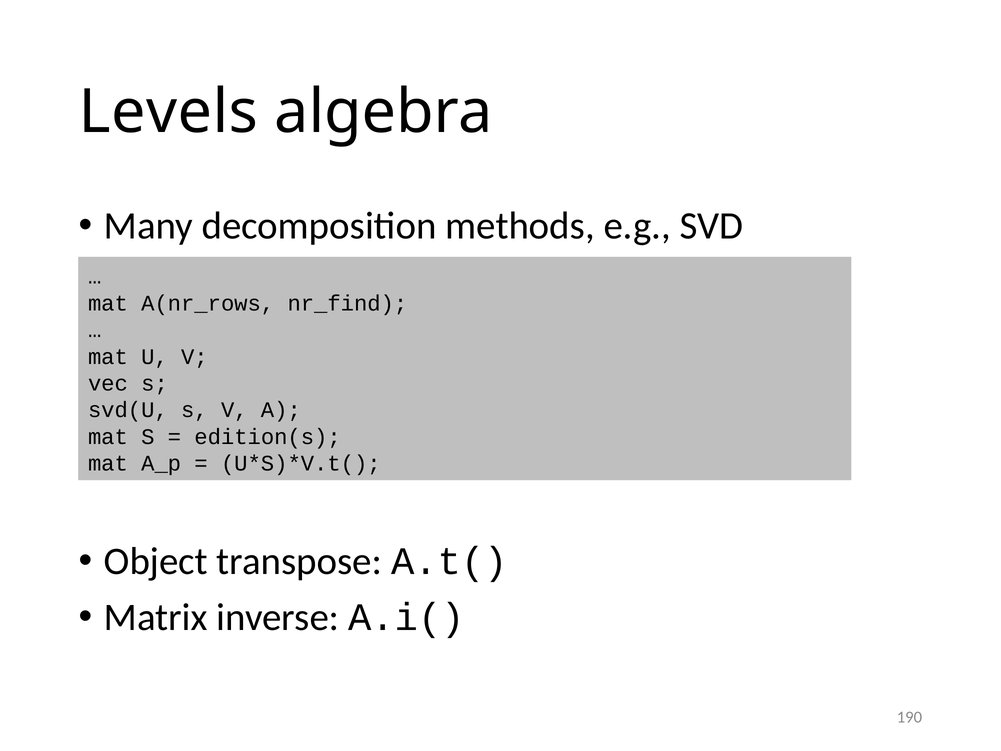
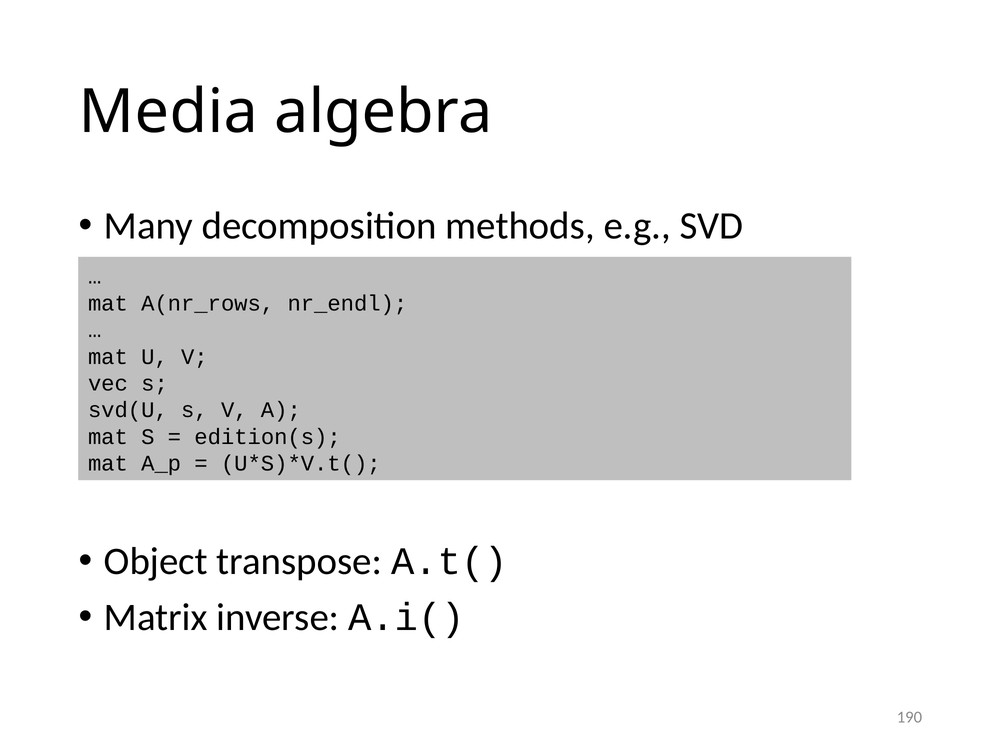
Levels: Levels -> Media (168, 112)
nr_find: nr_find -> nr_endl (347, 303)
